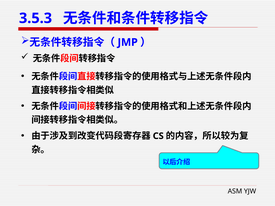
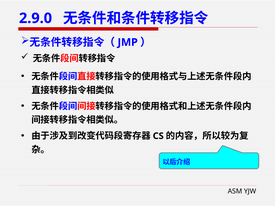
3.5.3: 3.5.3 -> 2.9.0 (36, 18)
